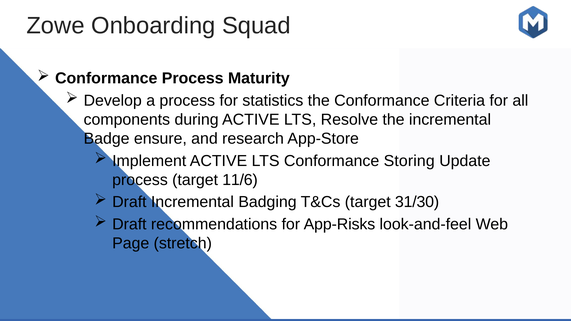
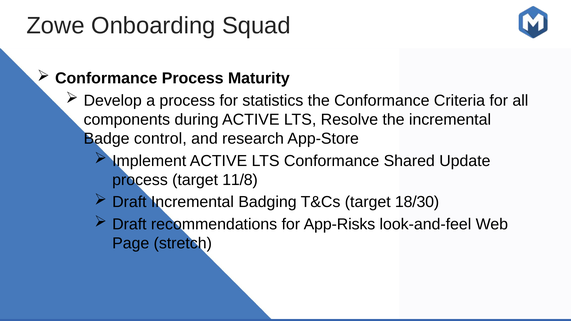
ensure: ensure -> control (160, 139)
Storing: Storing -> Shared (409, 161)
11/6: 11/6 -> 11/8 (240, 180)
31/30: 31/30 -> 18/30 (417, 202)
